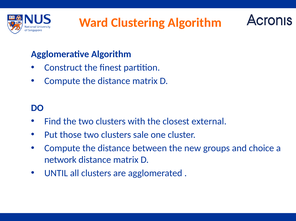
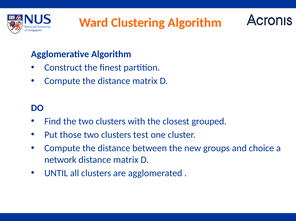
external: external -> grouped (209, 122)
sale: sale -> test (141, 135)
